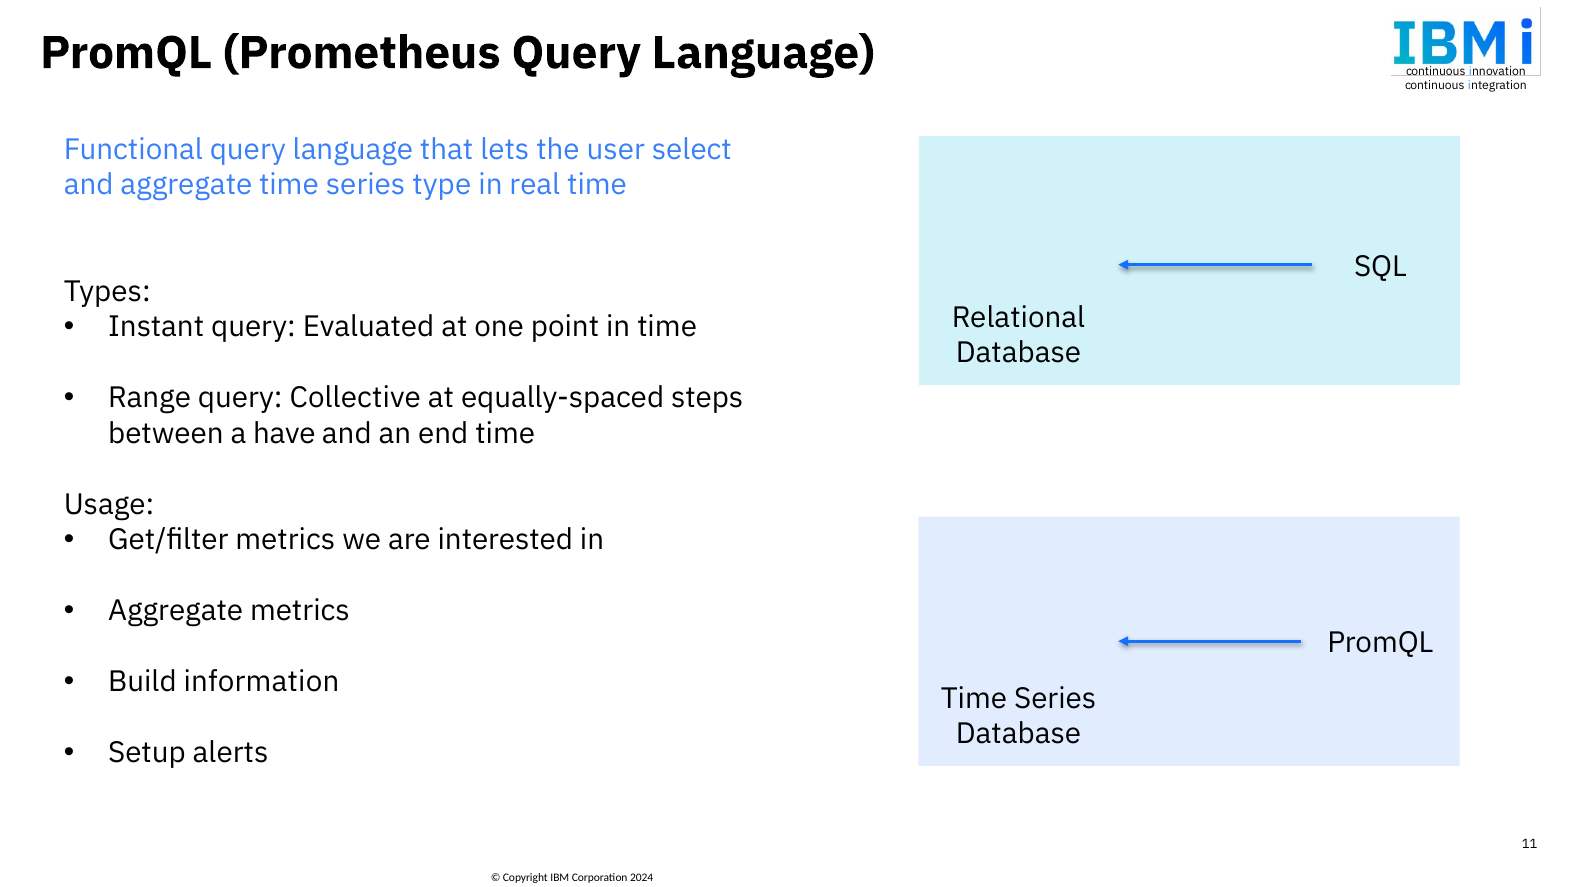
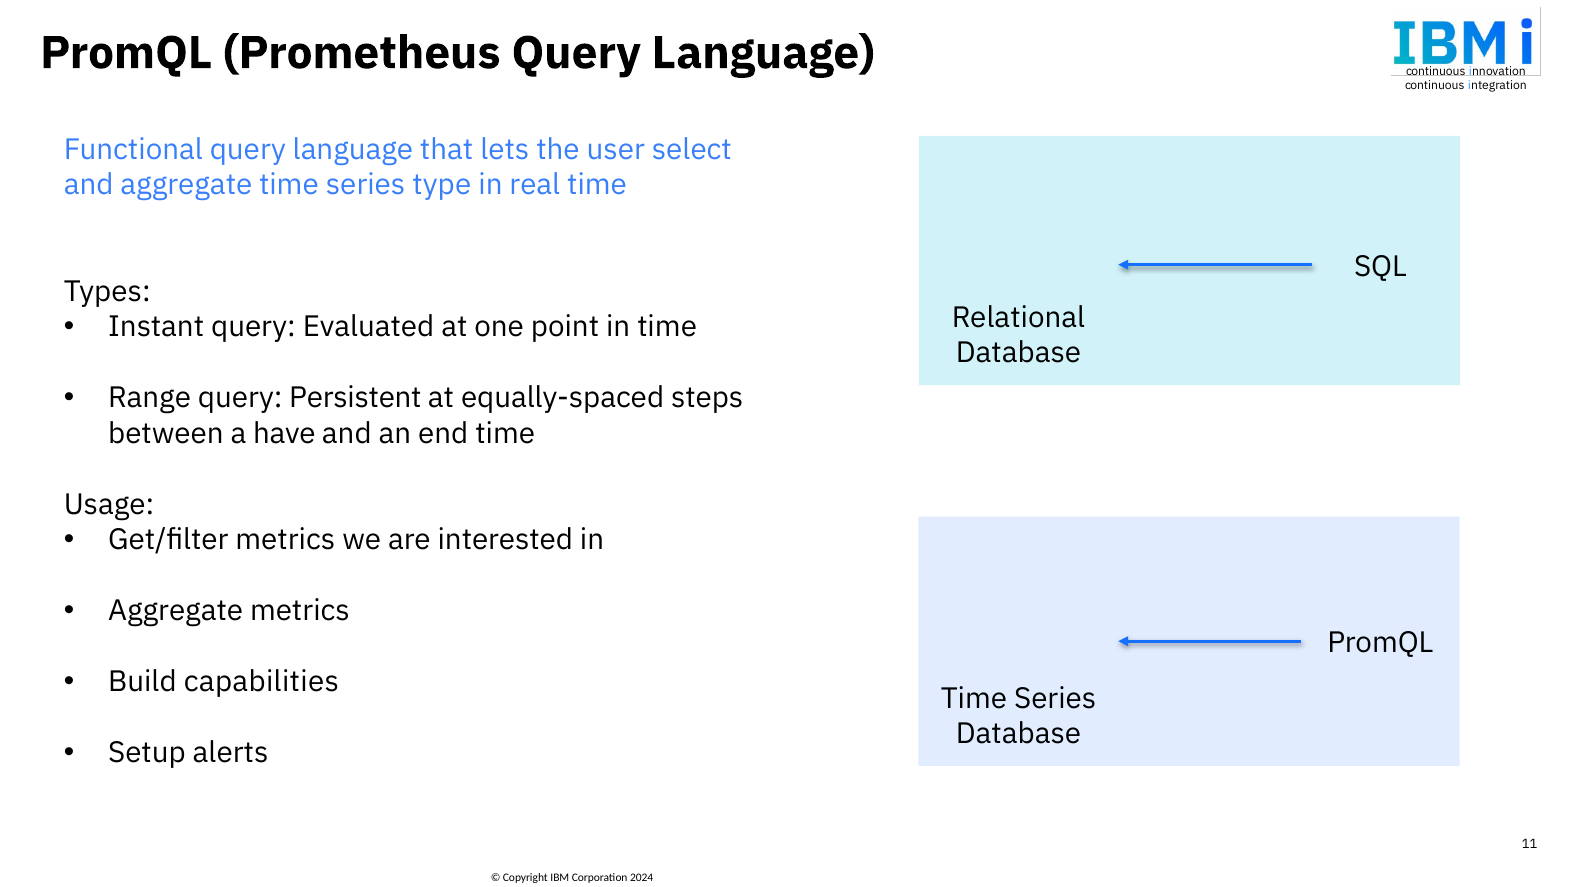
Collective: Collective -> Persistent (355, 398)
information: information -> capabilities (261, 682)
